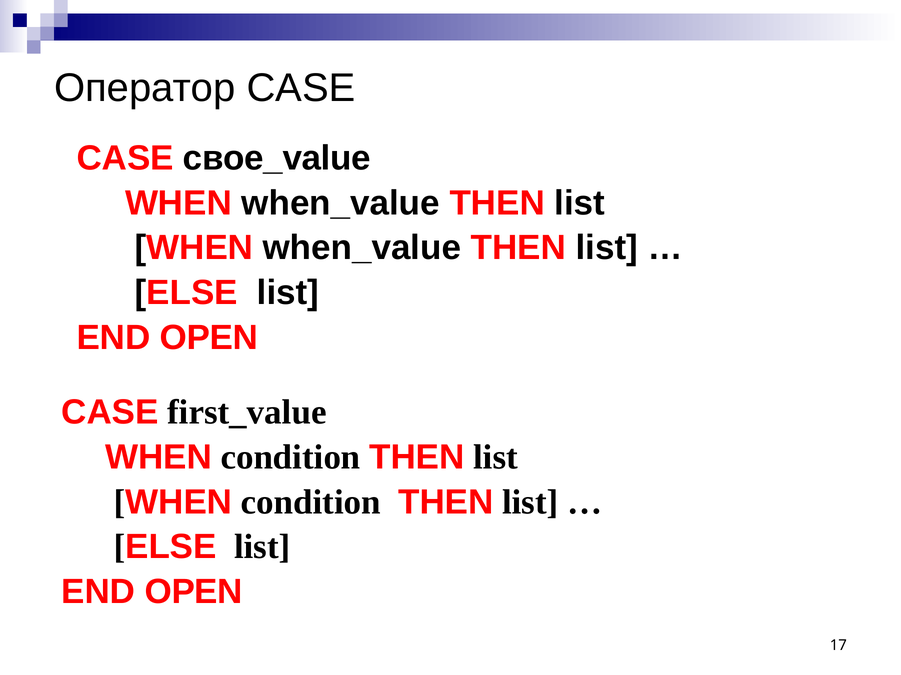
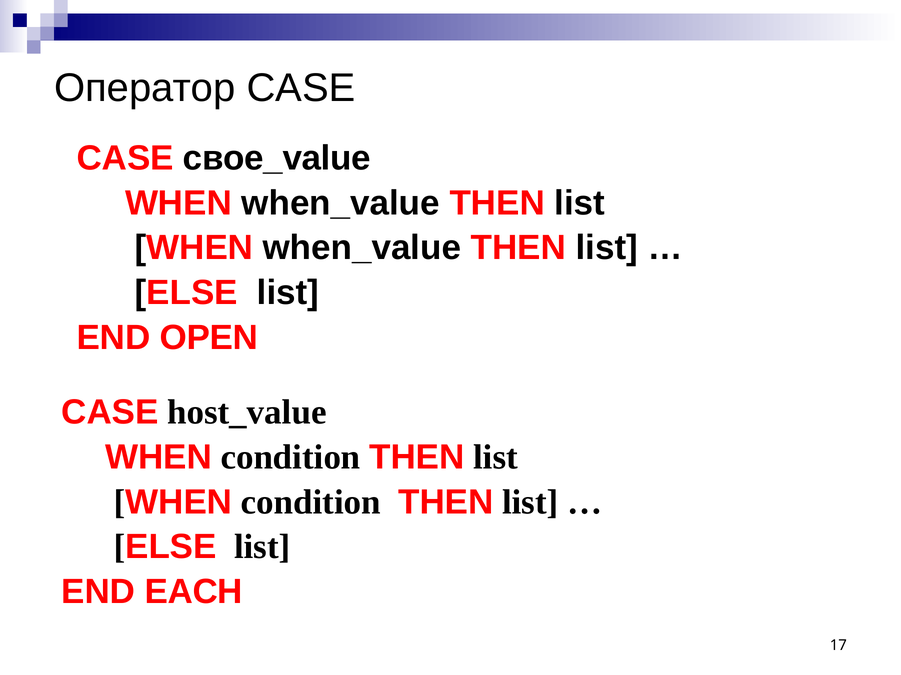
first_value: first_value -> host_value (247, 413)
OPEN: OPEN -> EACH (194, 592)
